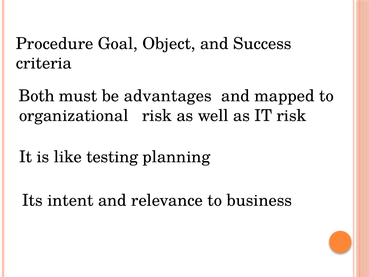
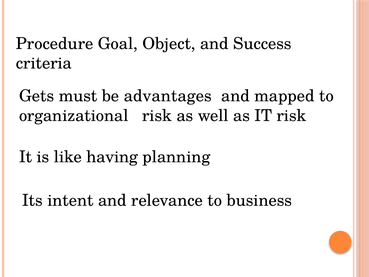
Both: Both -> Gets (37, 96)
testing: testing -> having (112, 157)
